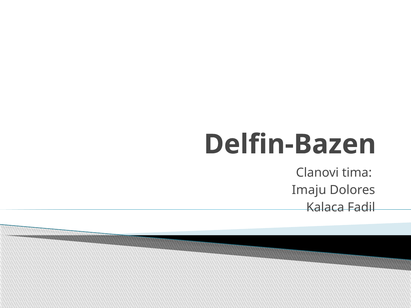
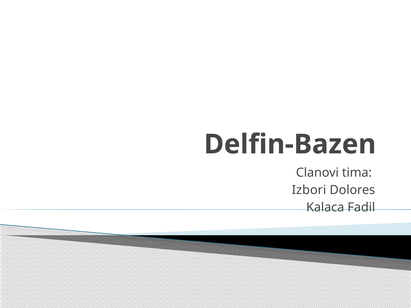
Imaju: Imaju -> Izbori (309, 190)
